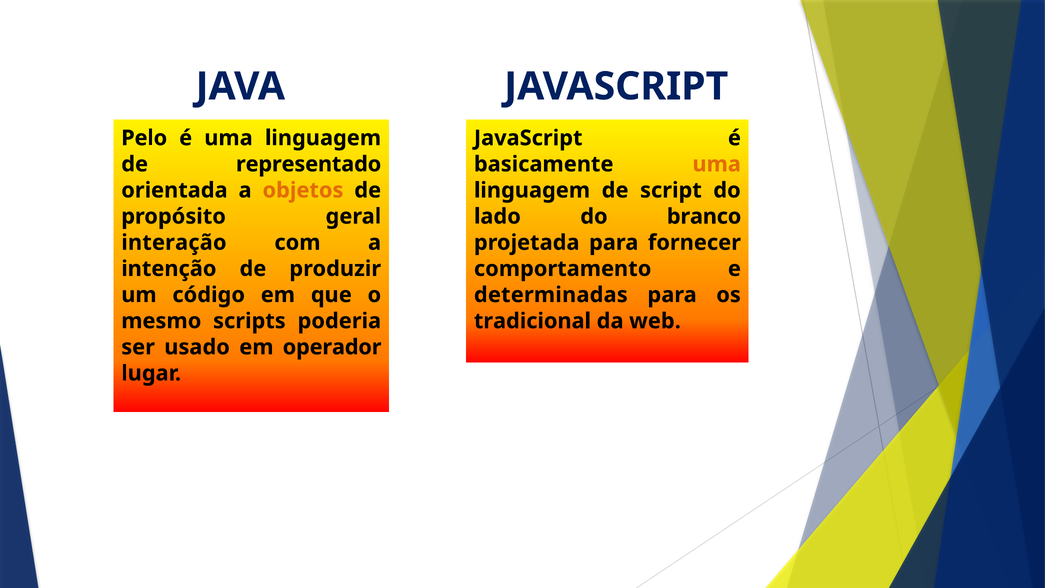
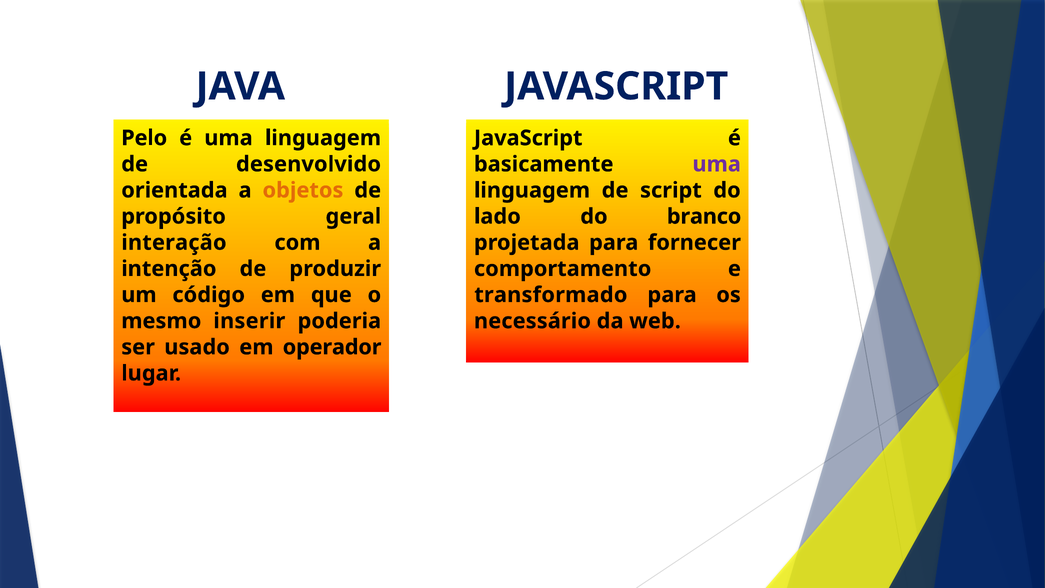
representado: representado -> desenvolvido (309, 164)
uma colour: orange -> purple (717, 164)
determinadas: determinadas -> transformado (551, 295)
scripts: scripts -> inserir (249, 321)
tradicional: tradicional -> necessário (532, 321)
